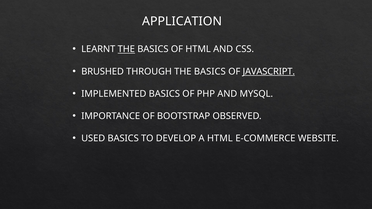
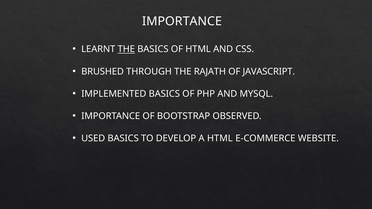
APPLICATION: APPLICATION -> IMPORTANCE (182, 21)
THROUGH THE BASICS: BASICS -> RAJATH (210, 72)
JAVASCRIPT underline: present -> none (269, 72)
